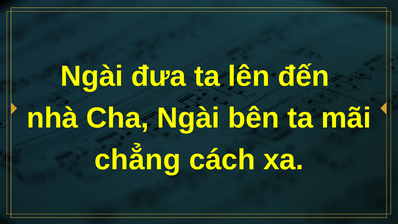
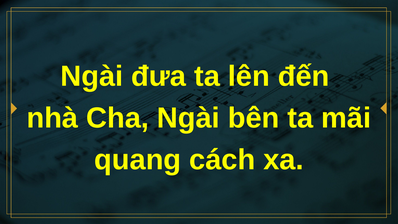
chẳng: chẳng -> quang (138, 160)
